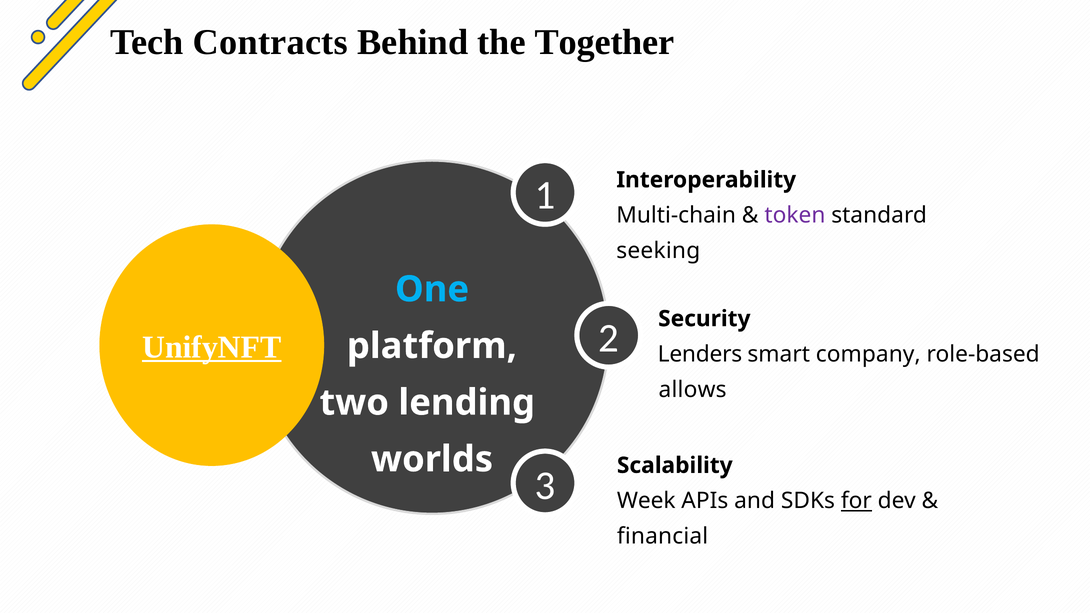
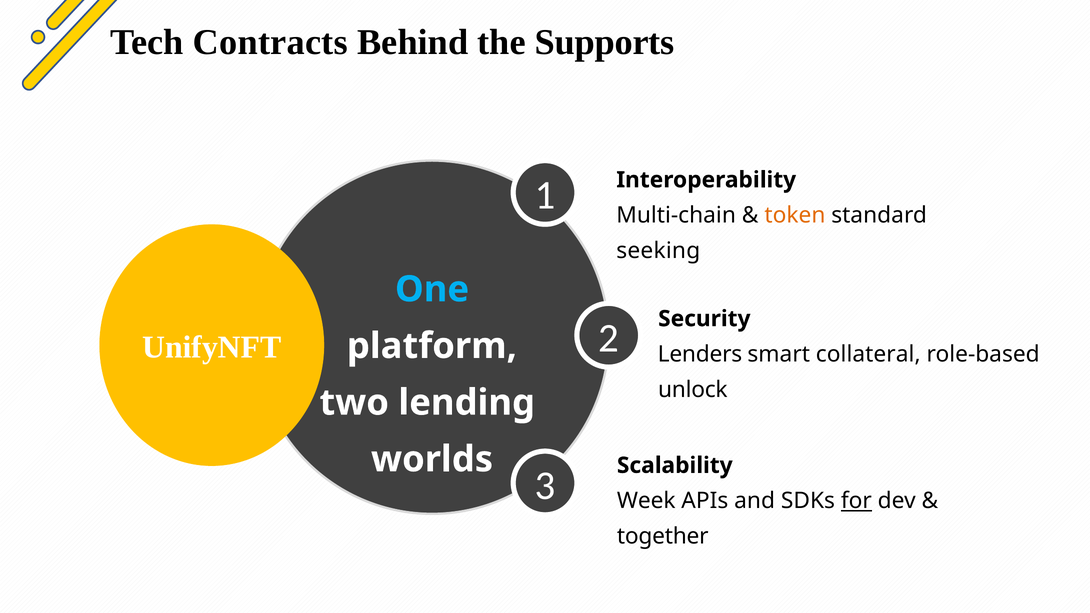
Together: Together -> Supports (605, 42)
token colour: purple -> orange (795, 215)
UnifyNFT underline: present -> none (212, 347)
company: company -> collateral (868, 354)
allows: allows -> unlock (693, 390)
financial: financial -> together (663, 536)
